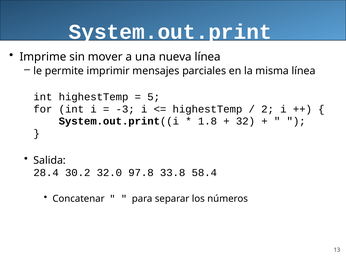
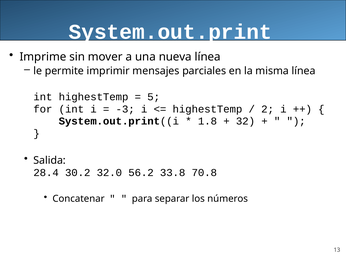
97.8: 97.8 -> 56.2 (141, 173)
58.4: 58.4 -> 70.8 (204, 173)
